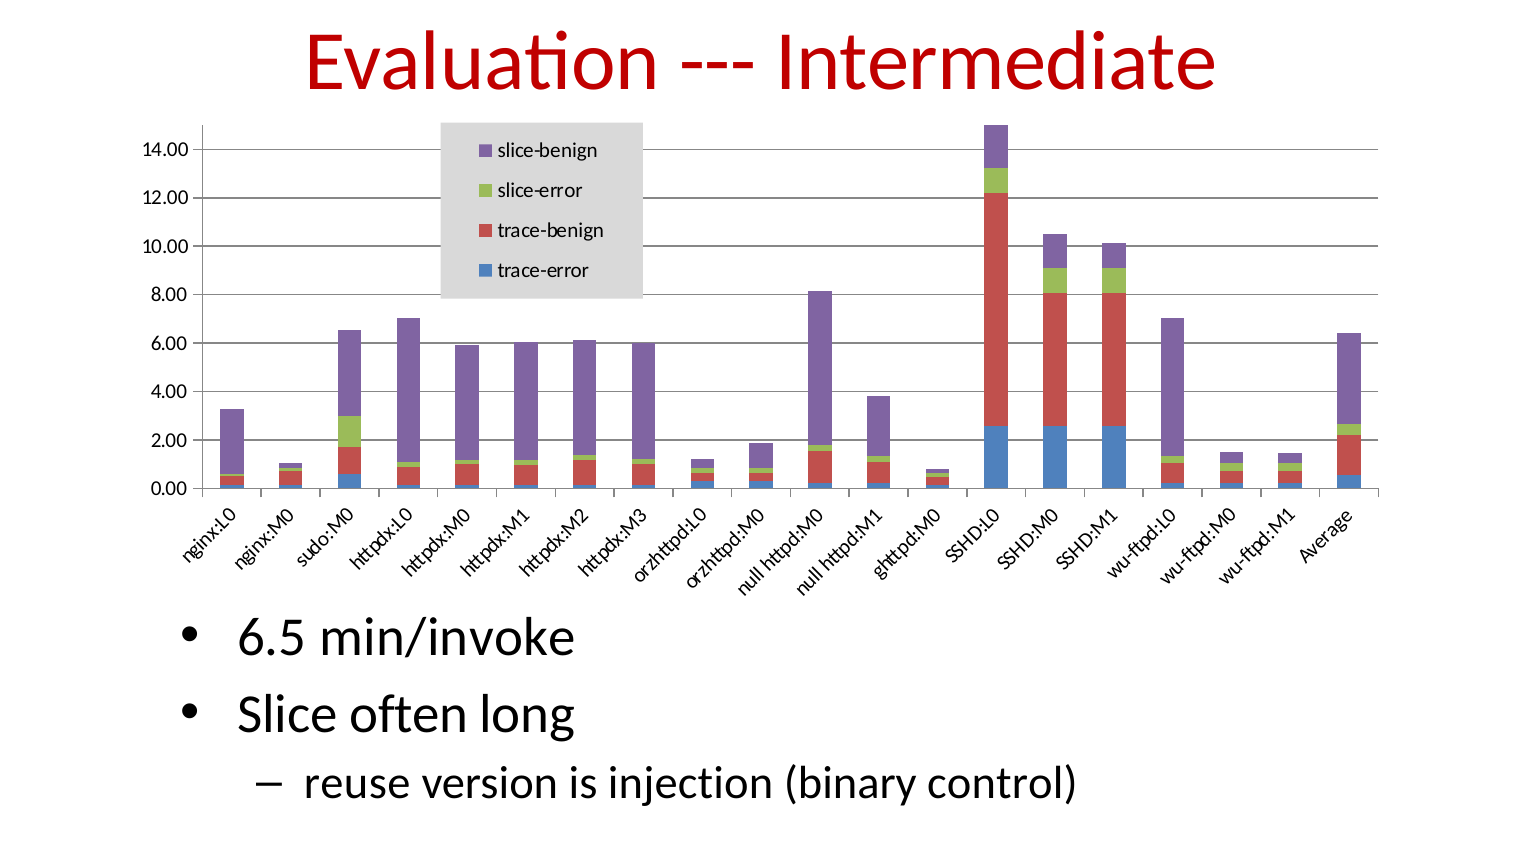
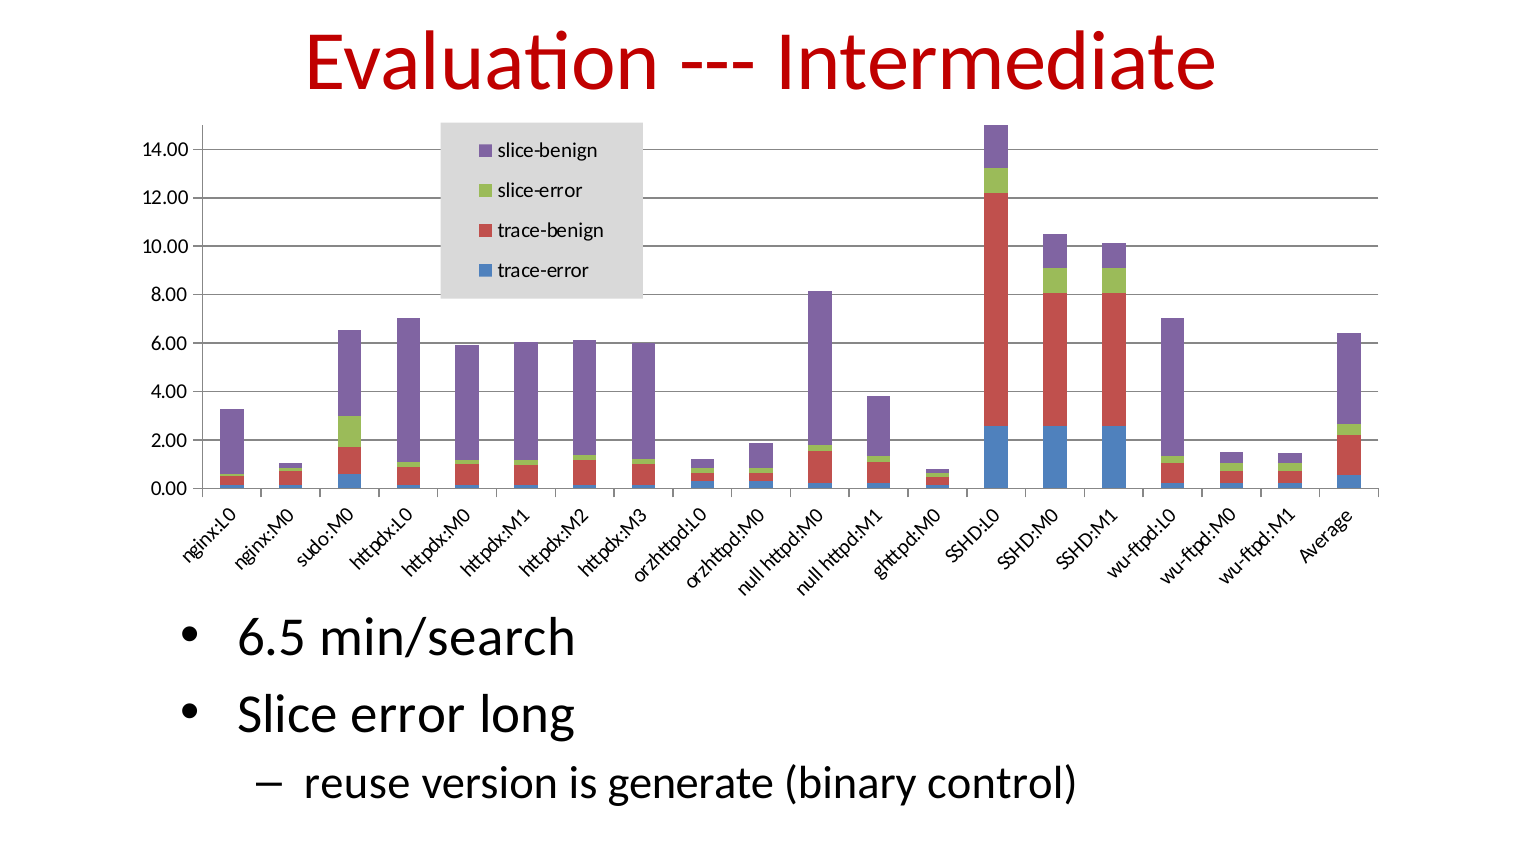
min/invoke: min/invoke -> min/search (448, 637)
often: often -> error (408, 714)
injection: injection -> generate (691, 784)
